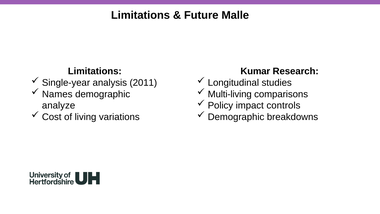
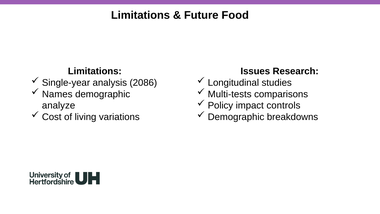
Malle: Malle -> Food (235, 15)
Kumar: Kumar -> Issues (255, 71)
2011: 2011 -> 2086 (143, 83)
Multi-living: Multi-living -> Multi-tests (230, 94)
